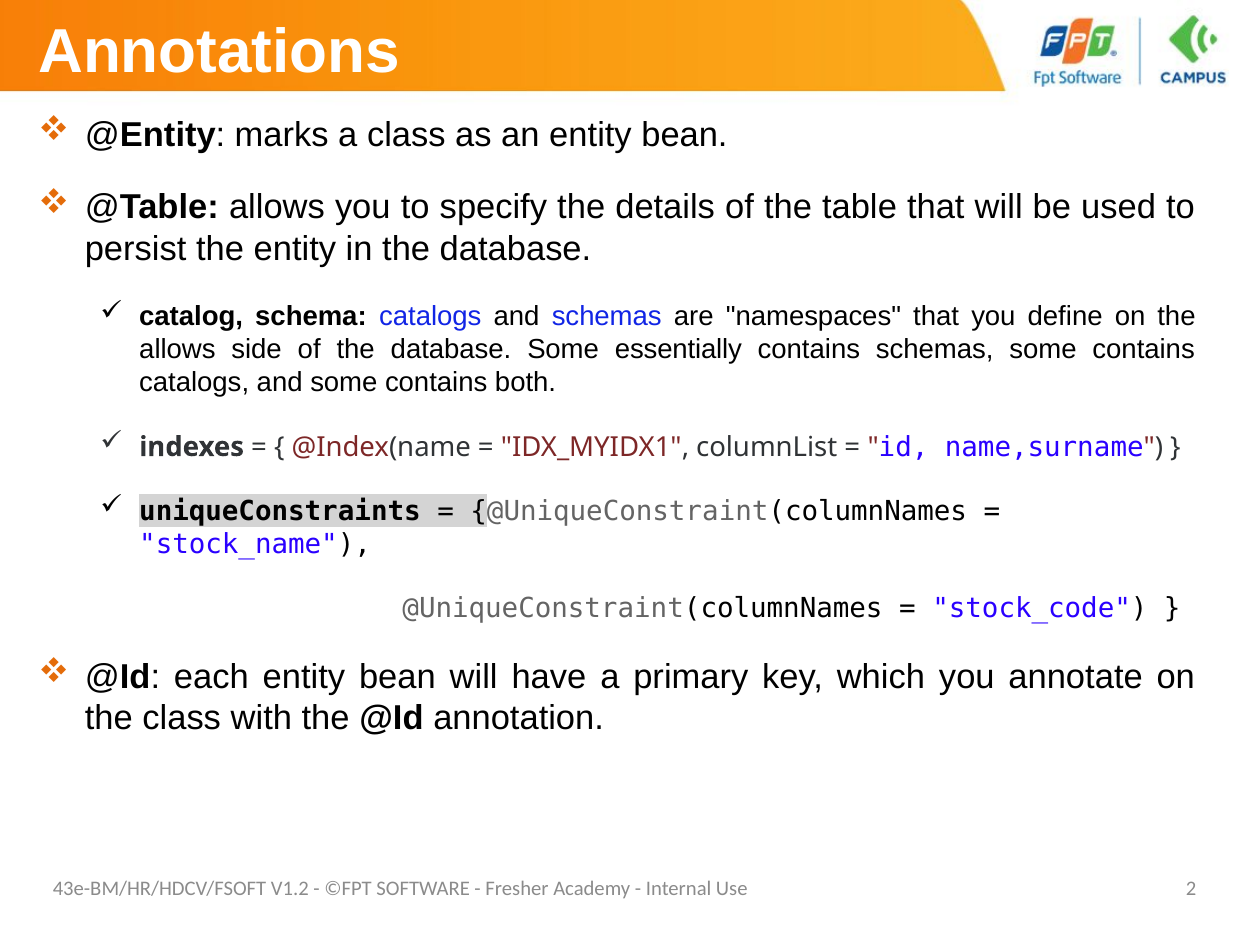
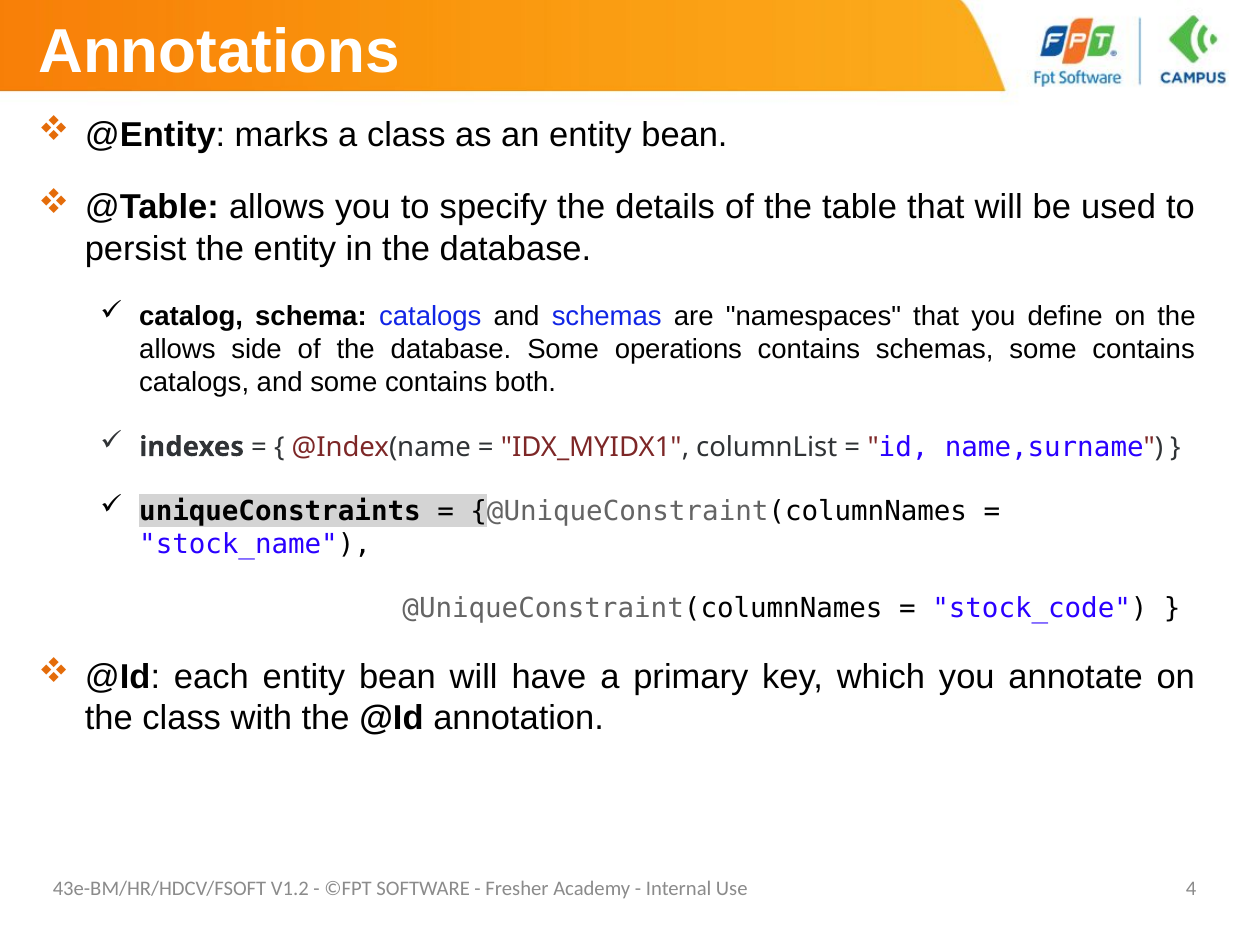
essentially: essentially -> operations (678, 350)
2: 2 -> 4 (1191, 889)
